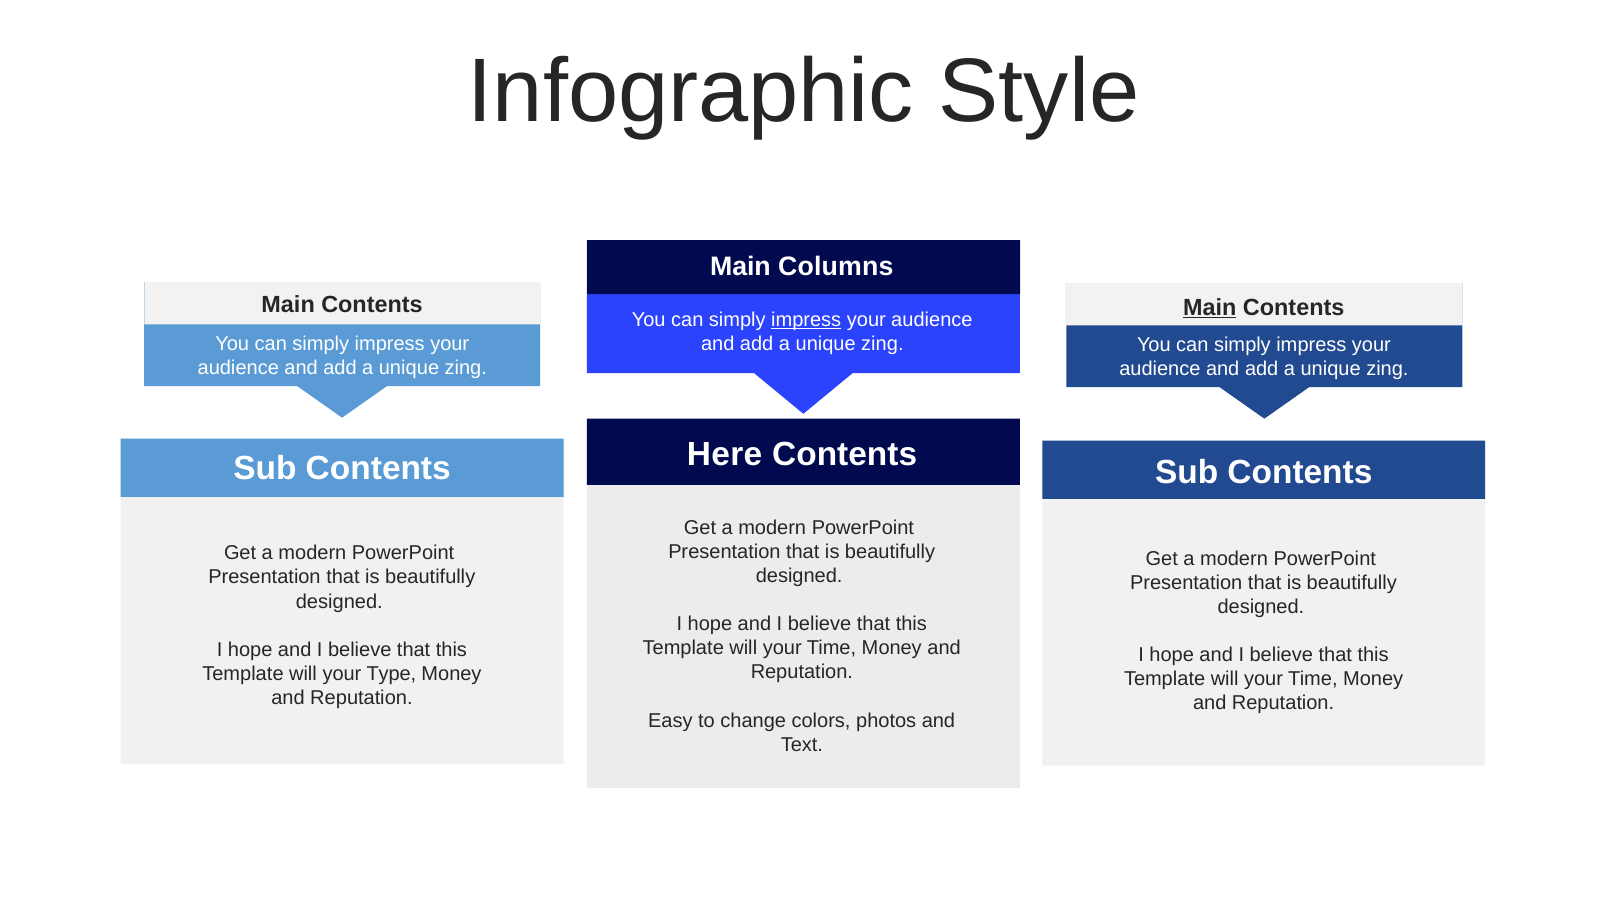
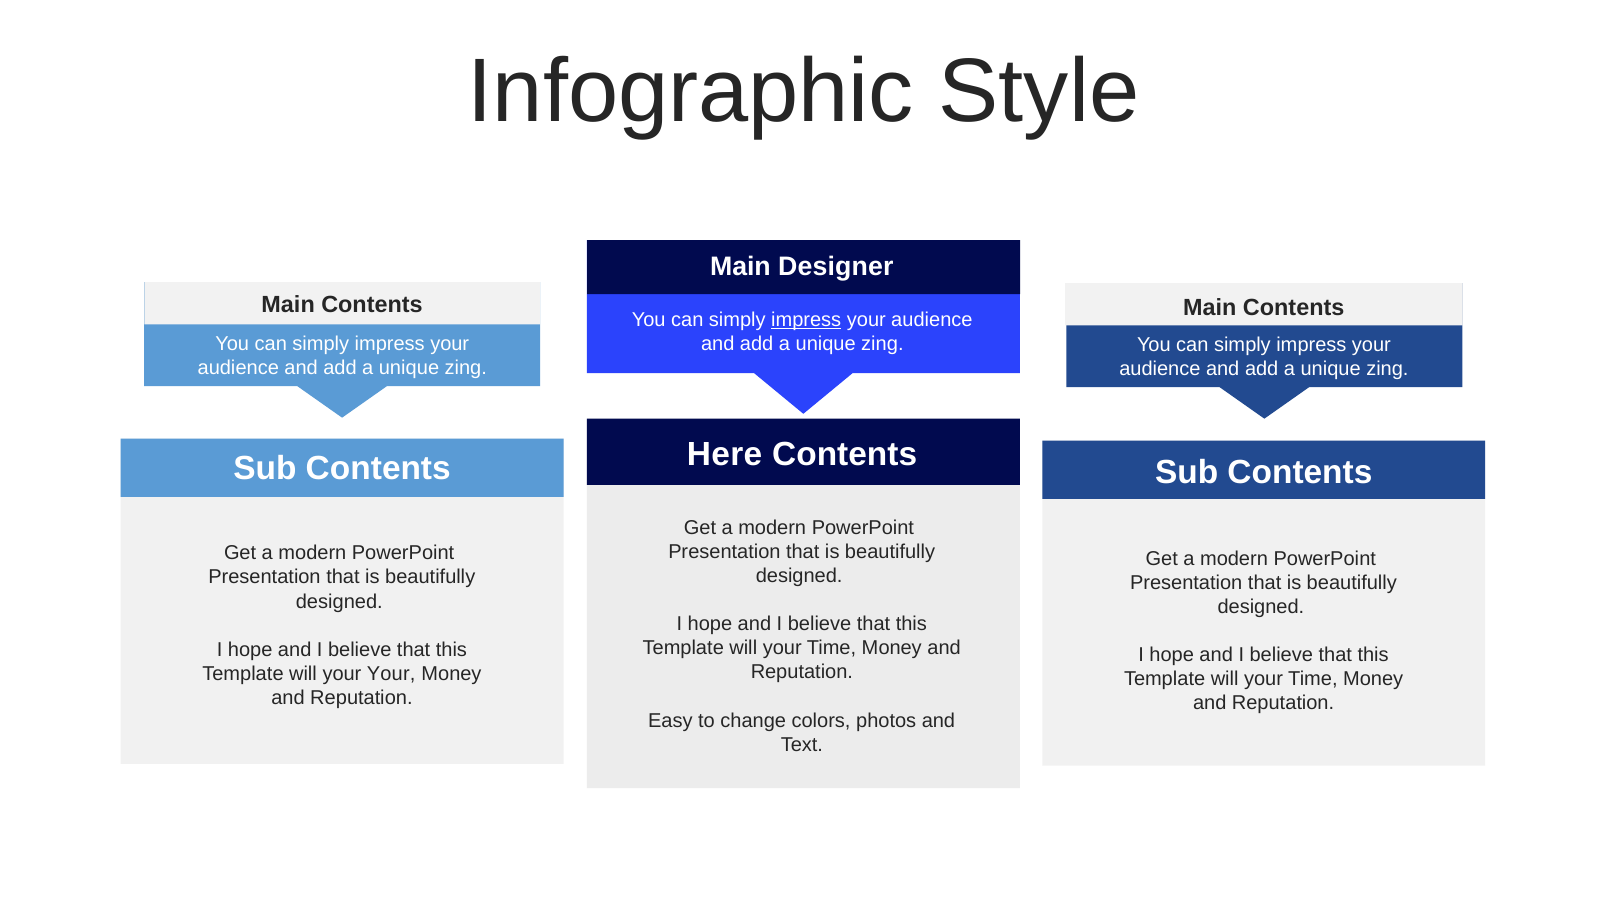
Columns: Columns -> Designer (836, 267)
Main underline: present -> none (1210, 308)
your Type: Type -> Your (391, 674)
